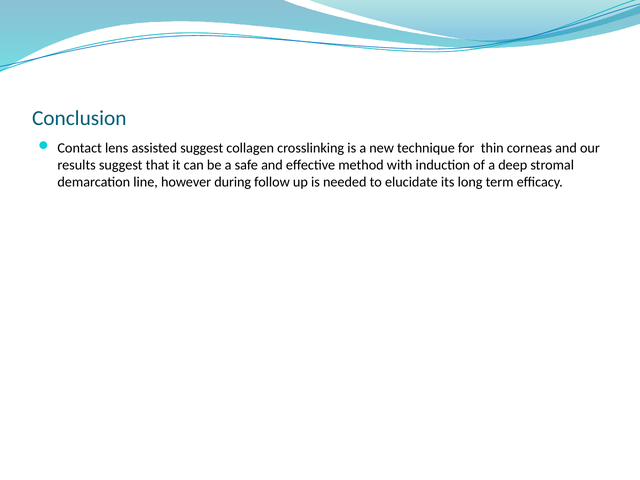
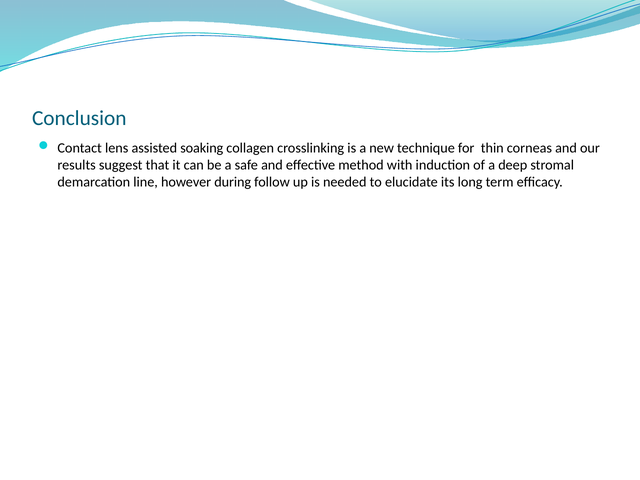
assisted suggest: suggest -> soaking (202, 148)
